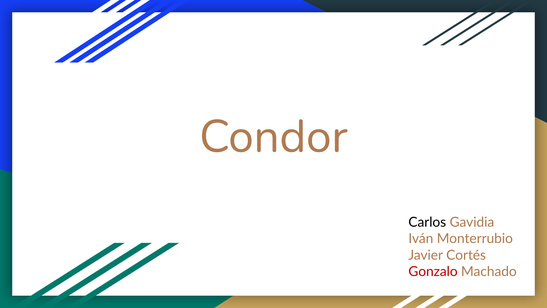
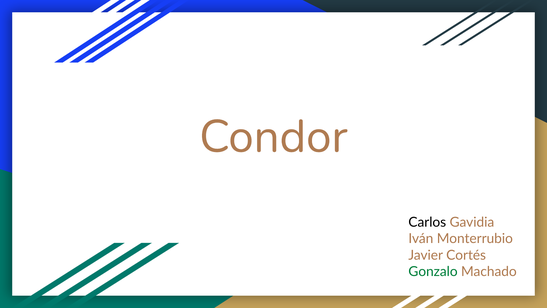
Gonzalo colour: red -> green (433, 271)
